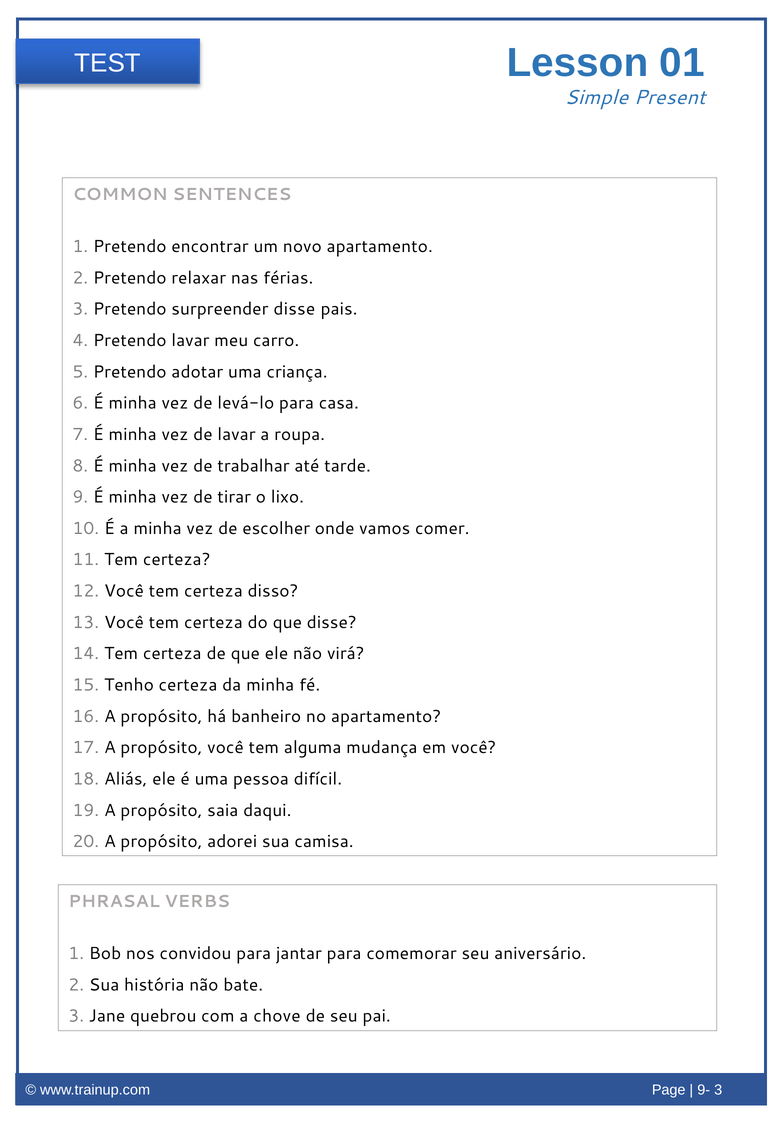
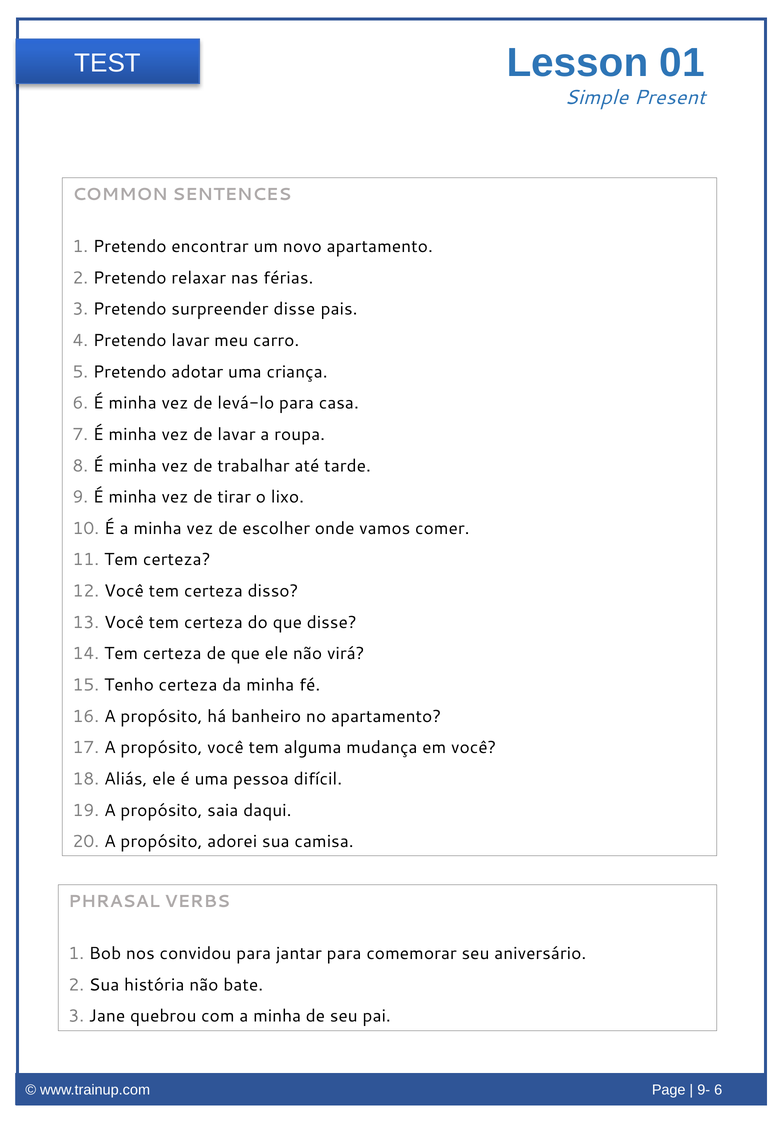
com a chove: chove -> minha (277, 1016)
9- 3: 3 -> 6 (718, 1090)
